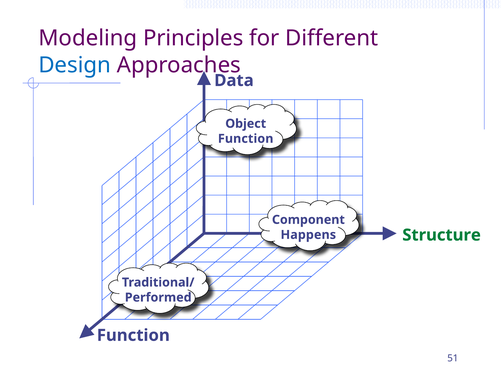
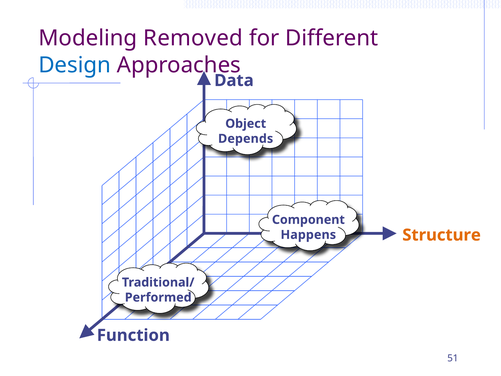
Principles: Principles -> Removed (193, 38)
Function: Function -> Depends (246, 139)
Structure colour: green -> orange (442, 235)
